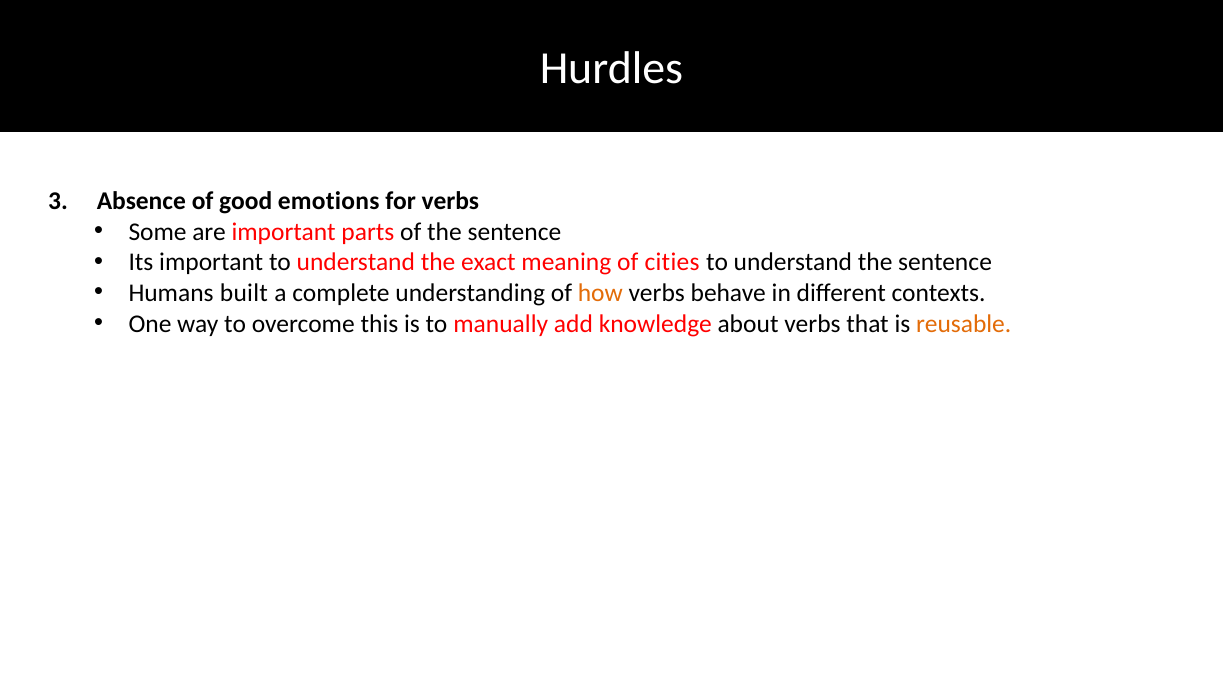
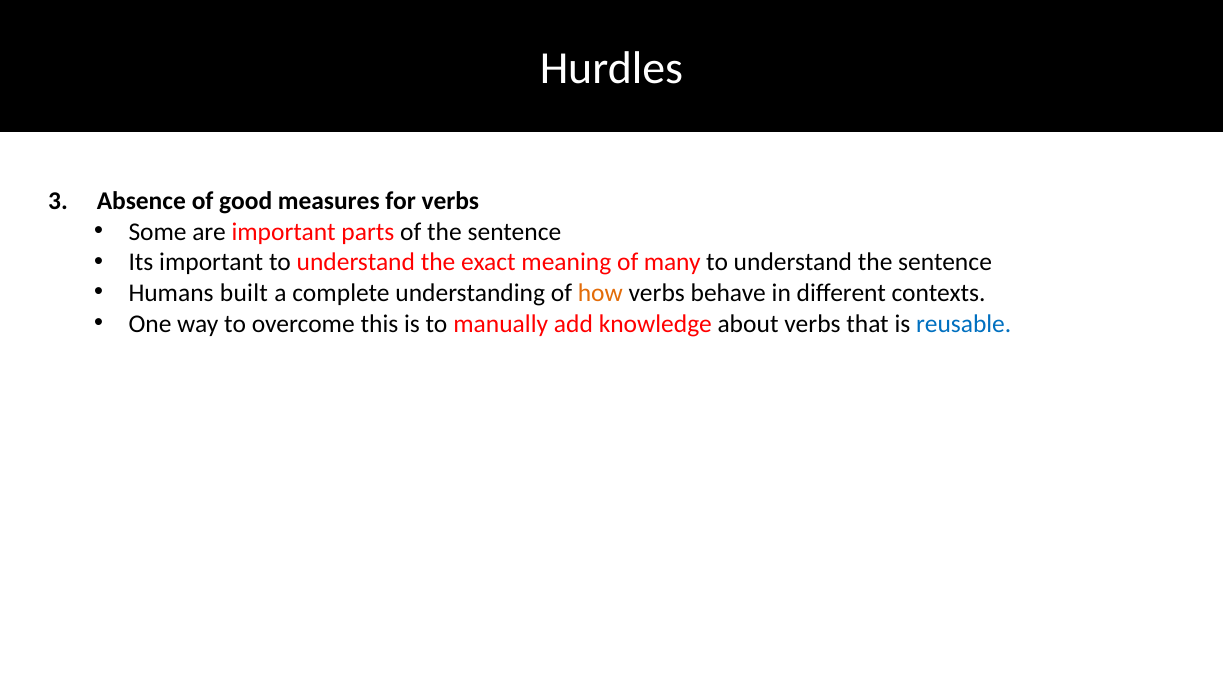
emotions: emotions -> measures (329, 201)
cities: cities -> many (672, 262)
reusable colour: orange -> blue (964, 324)
